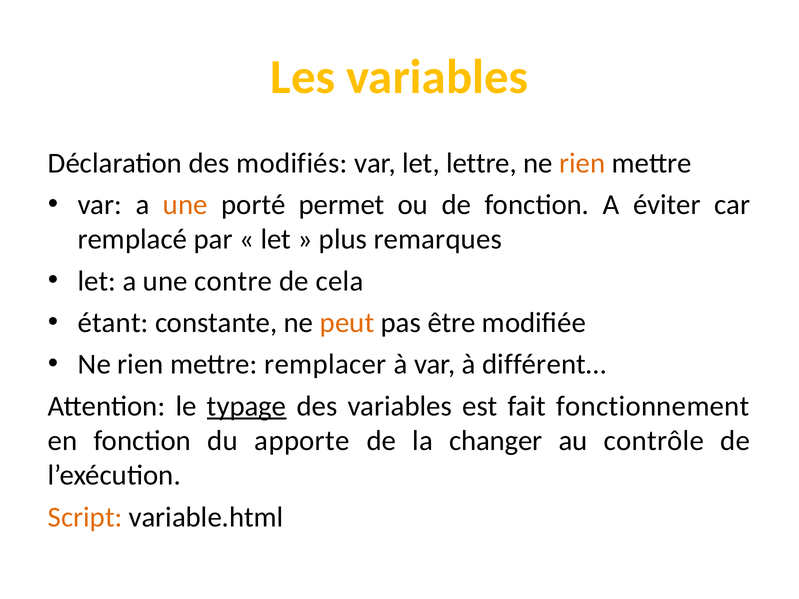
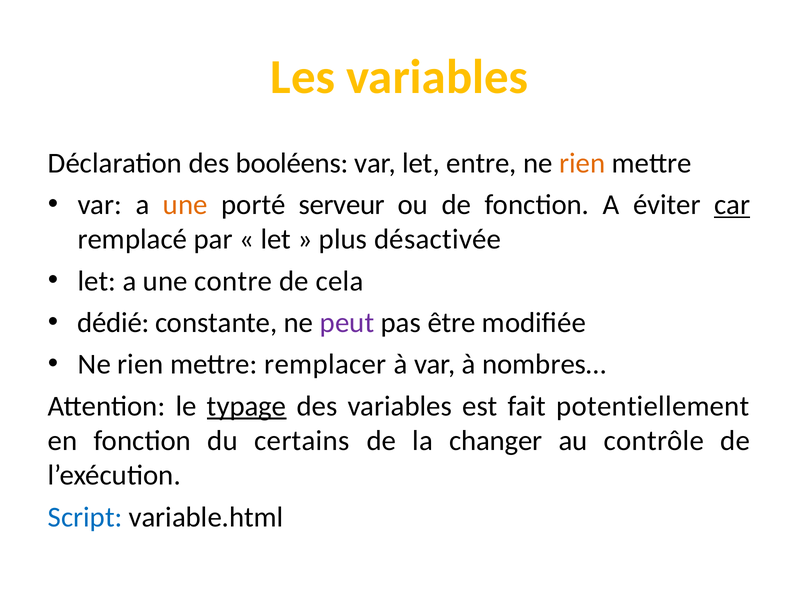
modifiés: modifiés -> booléens (292, 163)
lettre: lettre -> entre (482, 163)
permet: permet -> serveur (342, 205)
car underline: none -> present (732, 205)
remarques: remarques -> désactivée (438, 239)
étant: étant -> dédié (113, 323)
peut colour: orange -> purple (347, 323)
différent…: différent… -> nombres… (544, 365)
fonctionnement: fonctionnement -> potentiellement (653, 406)
apporte: apporte -> certains (302, 441)
Script colour: orange -> blue (85, 517)
